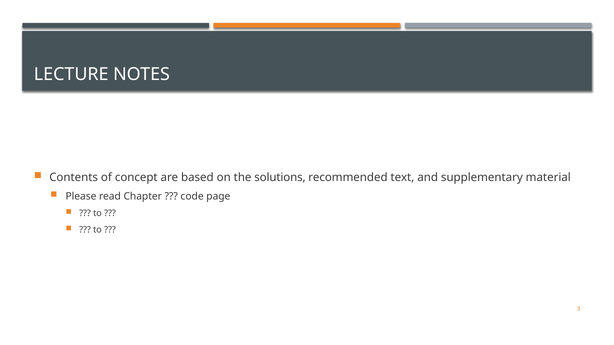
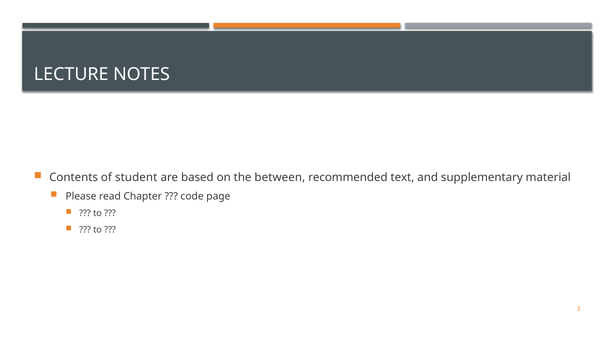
concept: concept -> student (136, 178)
solutions: solutions -> between (280, 178)
